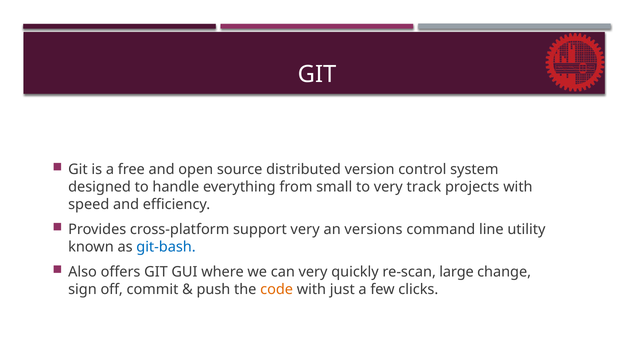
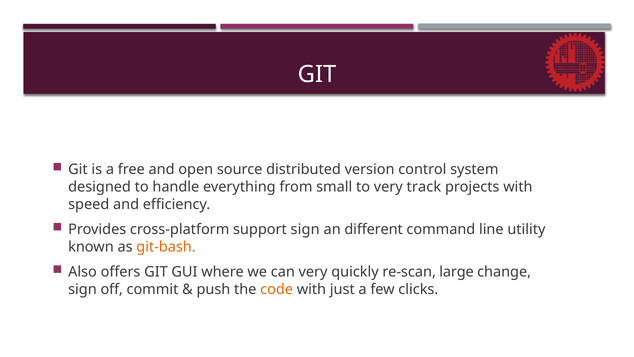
support very: very -> sign (305, 229)
versions: versions -> different (374, 229)
git-bash colour: blue -> orange (166, 247)
